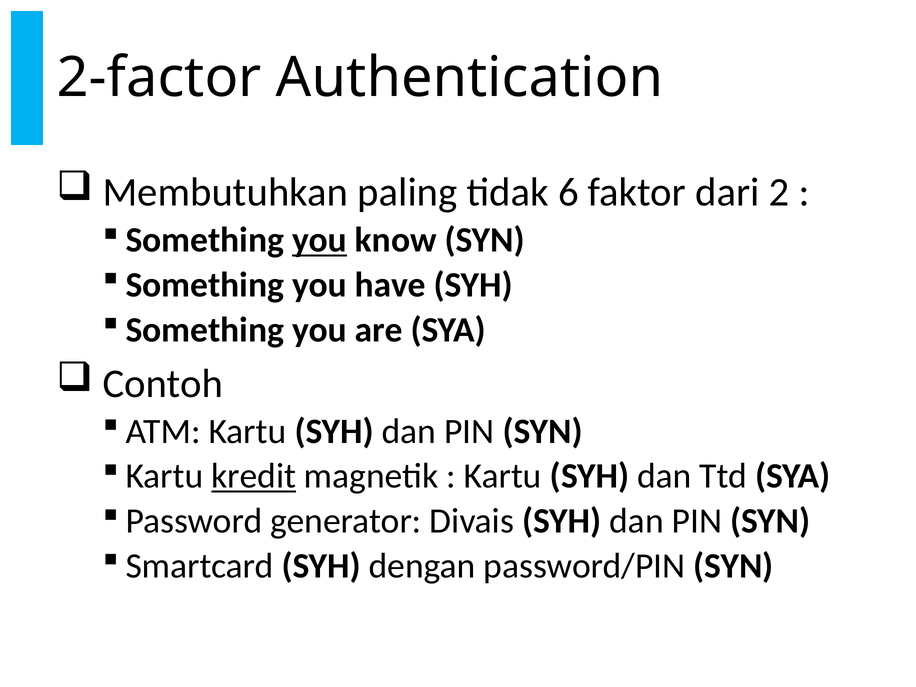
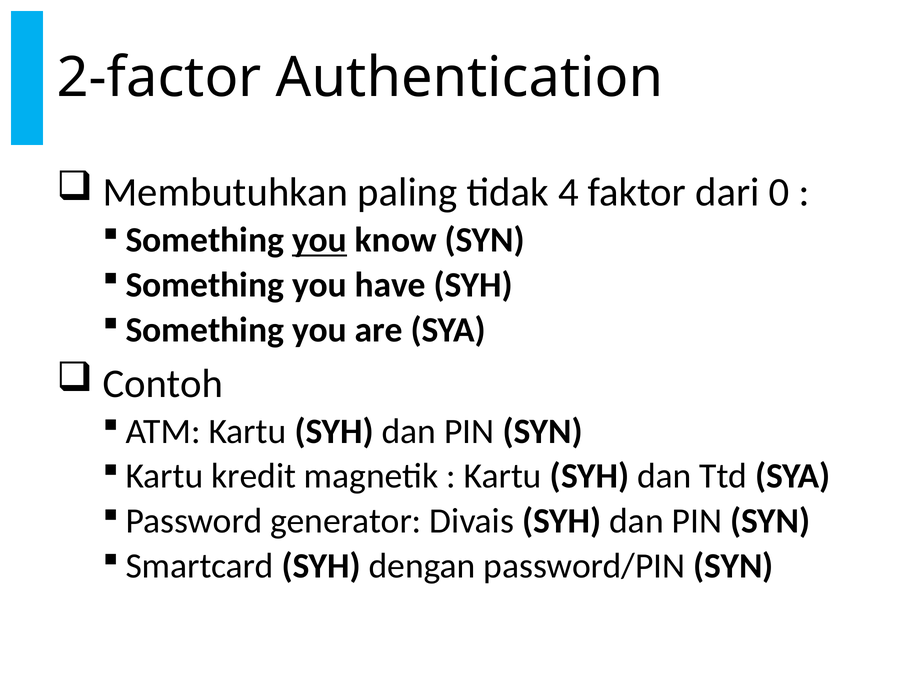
6: 6 -> 4 (568, 193)
2: 2 -> 0 (779, 193)
kredit underline: present -> none (254, 476)
